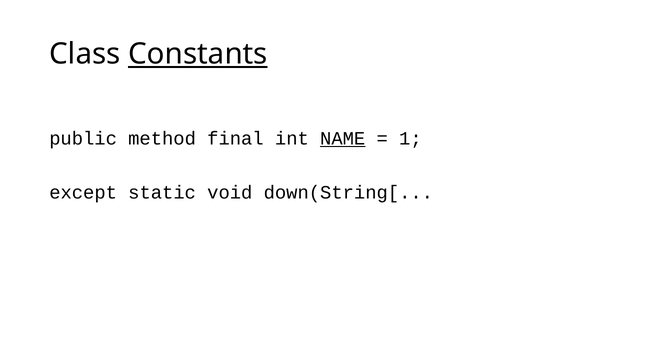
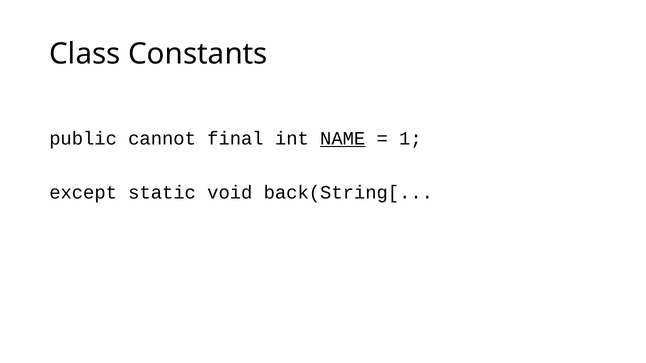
Constants underline: present -> none (198, 54)
method: method -> cannot (162, 139)
down(String[: down(String[ -> back(String[ (348, 193)
